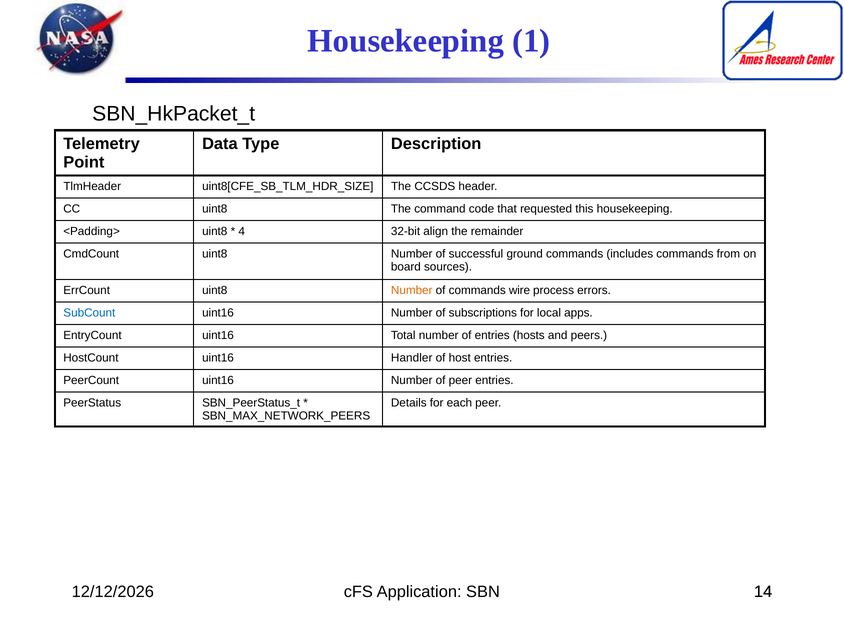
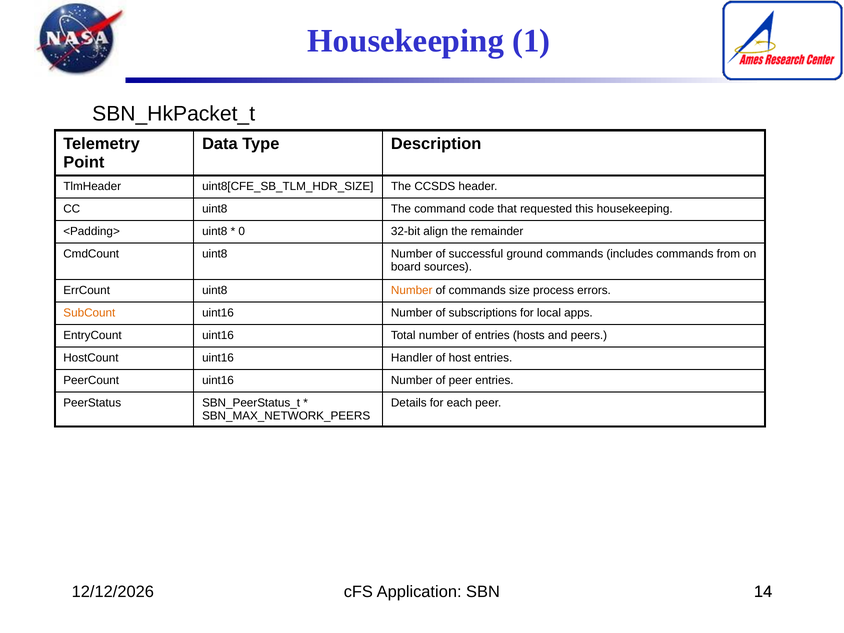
4: 4 -> 0 (242, 231)
wire: wire -> size (519, 290)
SubCount colour: blue -> orange (89, 313)
